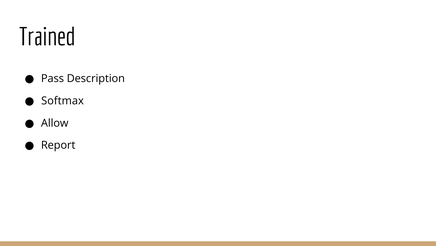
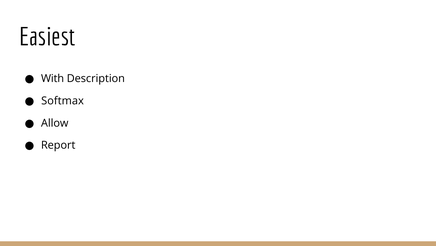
Trained: Trained -> Easiest (47, 37)
Pass: Pass -> With (53, 78)
